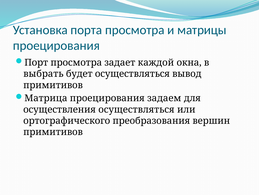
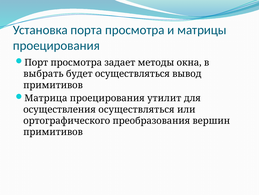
каждой: каждой -> методы (156, 62)
задаем: задаем -> утилит (164, 98)
